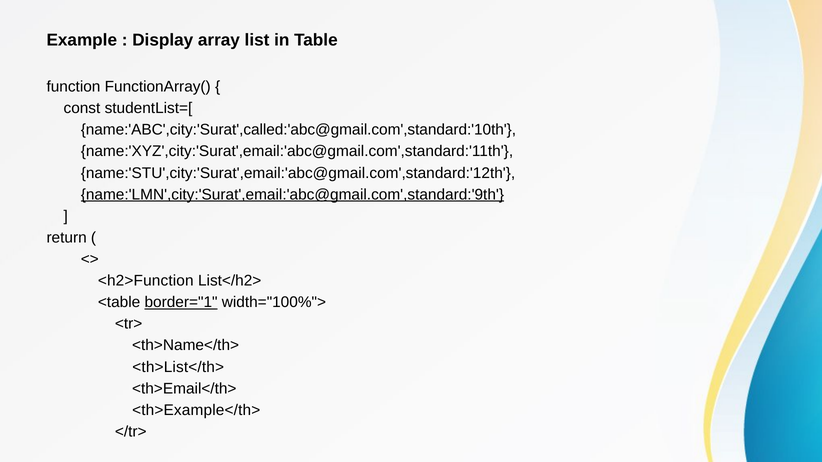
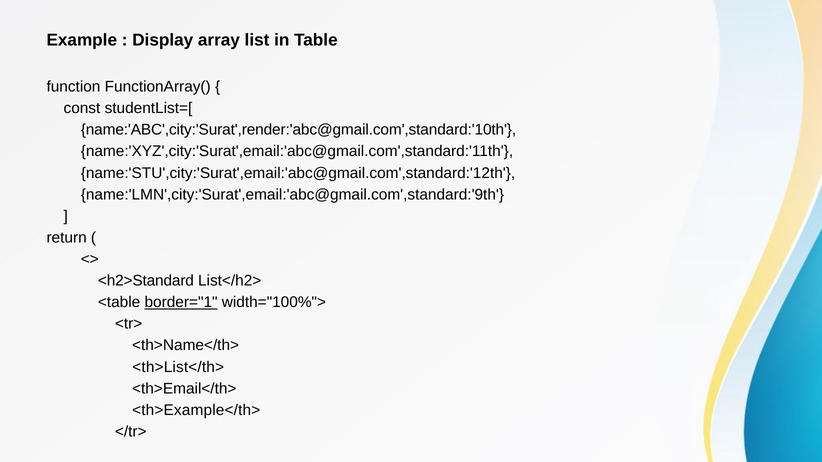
name:'ABC',city:'Surat',called:'abc@gmail.com',standard:'10th: name:'ABC',city:'Surat',called:'abc@gmail.com',standard:'10th -> name:'ABC',city:'Surat',render:'abc@gmail.com',standard:'10th (298, 130)
name:'LMN',city:'Surat',email:'abc@gmail.com',standard:'9th underline: present -> none (292, 195)
<h2>Function: <h2>Function -> <h2>Standard (146, 281)
